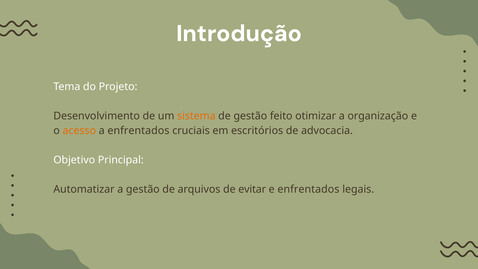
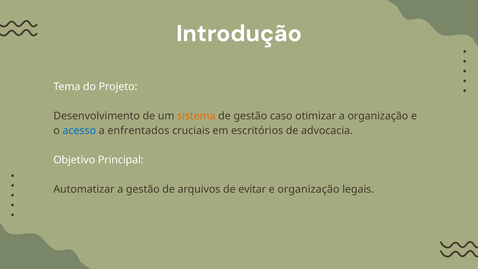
feito: feito -> caso (281, 116)
acesso colour: orange -> blue (79, 131)
e enfrentados: enfrentados -> organização (308, 189)
